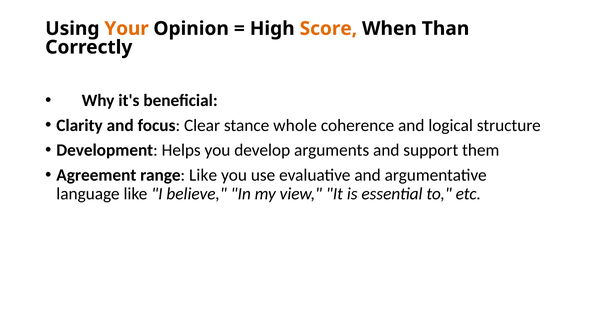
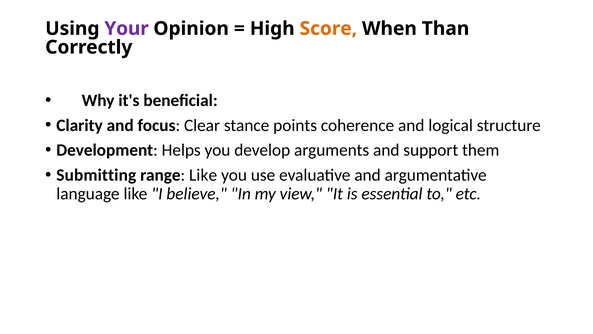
Your colour: orange -> purple (127, 29)
whole: whole -> points (295, 125)
Agreement: Agreement -> Submitting (96, 175)
